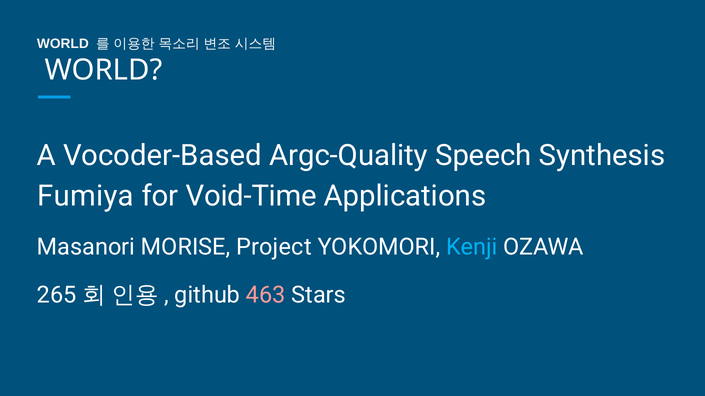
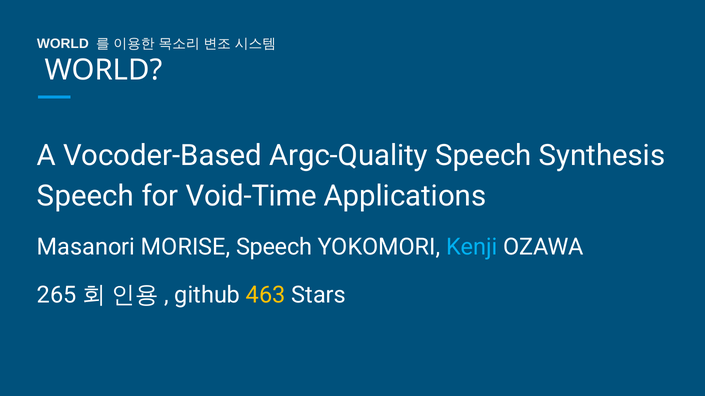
Fumiya: Fumiya -> Speech (86, 196)
MORISE Project: Project -> Speech (274, 247)
463 colour: pink -> yellow (266, 296)
